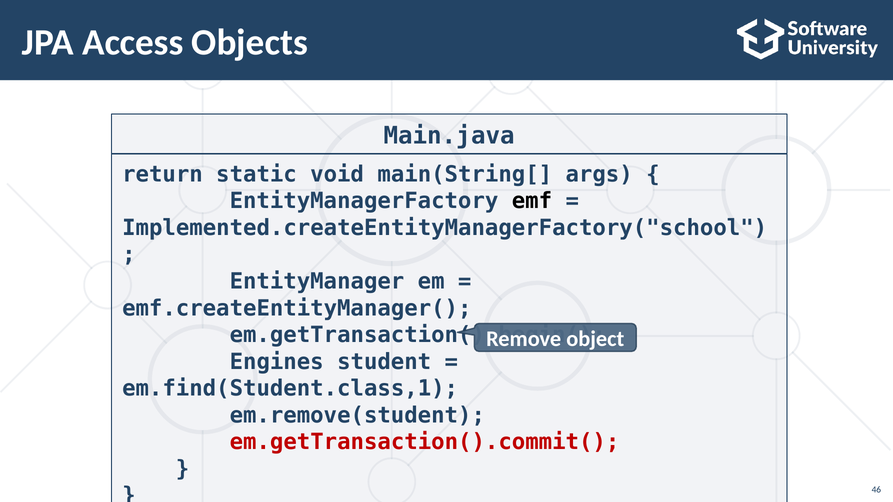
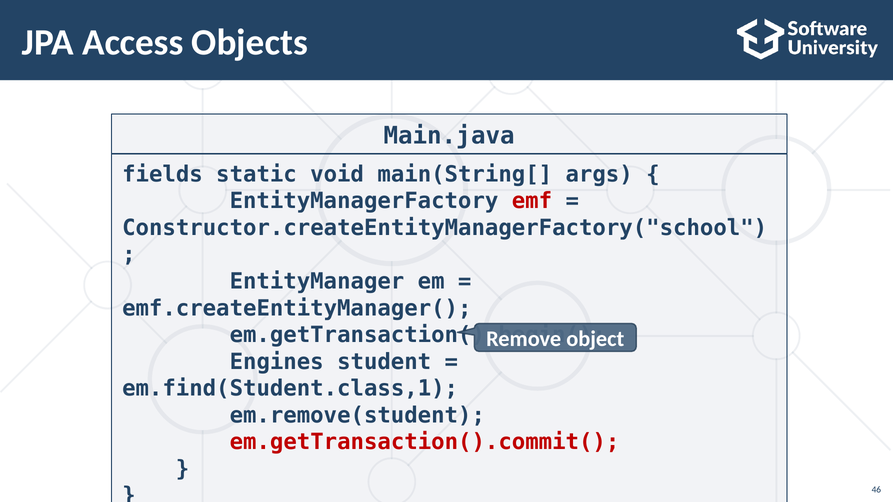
return: return -> fields (162, 174)
emf colour: black -> red (532, 201)
Implemented.createEntityManagerFactory("school: Implemented.createEntityManagerFactory("school -> Constructor.createEntityManagerFactory("school (445, 228)
